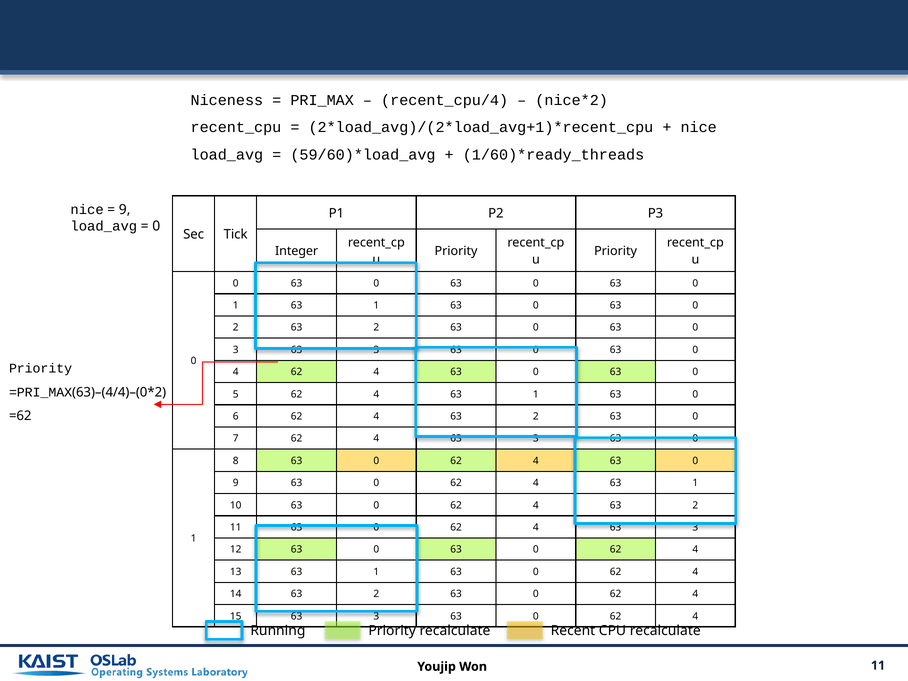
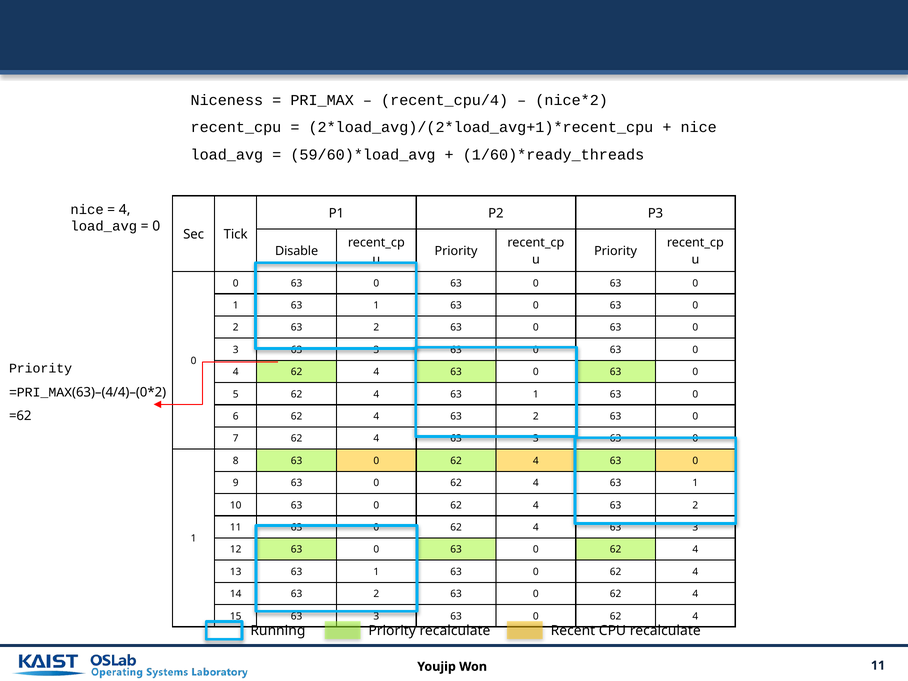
9: 9 -> 4 (125, 209)
Integer: Integer -> Disable (297, 251)
